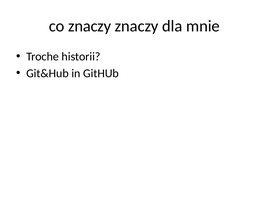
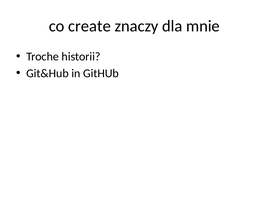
co znaczy: znaczy -> create (89, 26)
